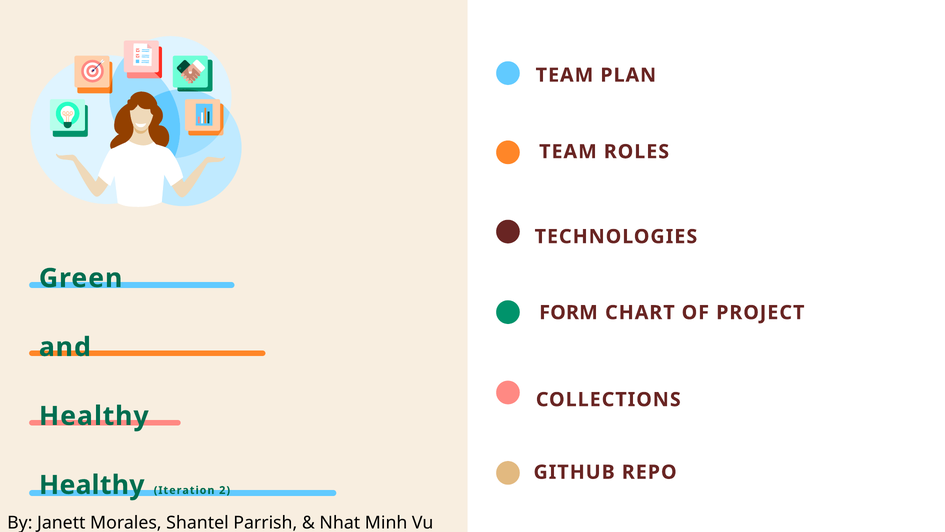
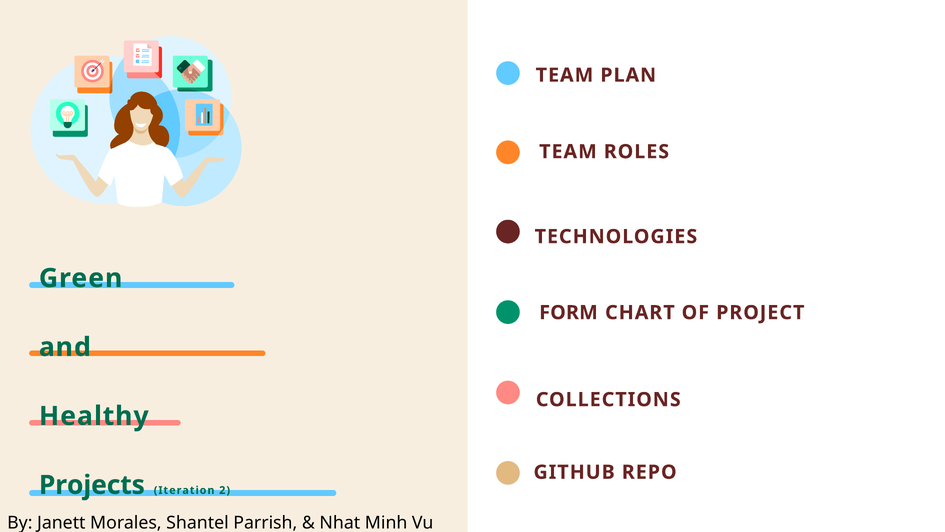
Healthy: Healthy -> Projects (92, 485)
